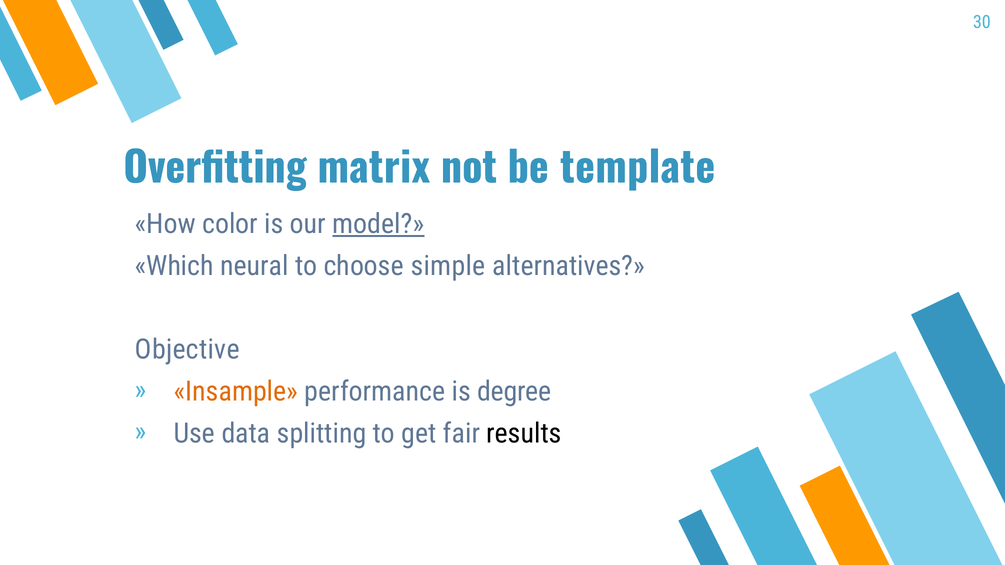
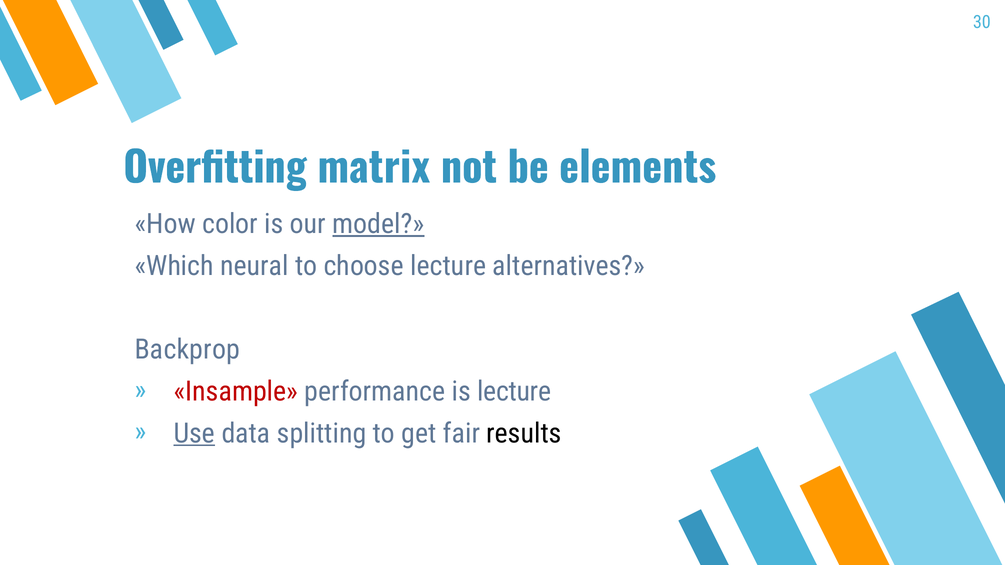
template: template -> elements (638, 169)
choose simple: simple -> lecture (448, 266)
Objective: Objective -> Backprop (187, 350)
Insample colour: orange -> red (236, 392)
is degree: degree -> lecture (514, 392)
Use underline: none -> present (194, 434)
